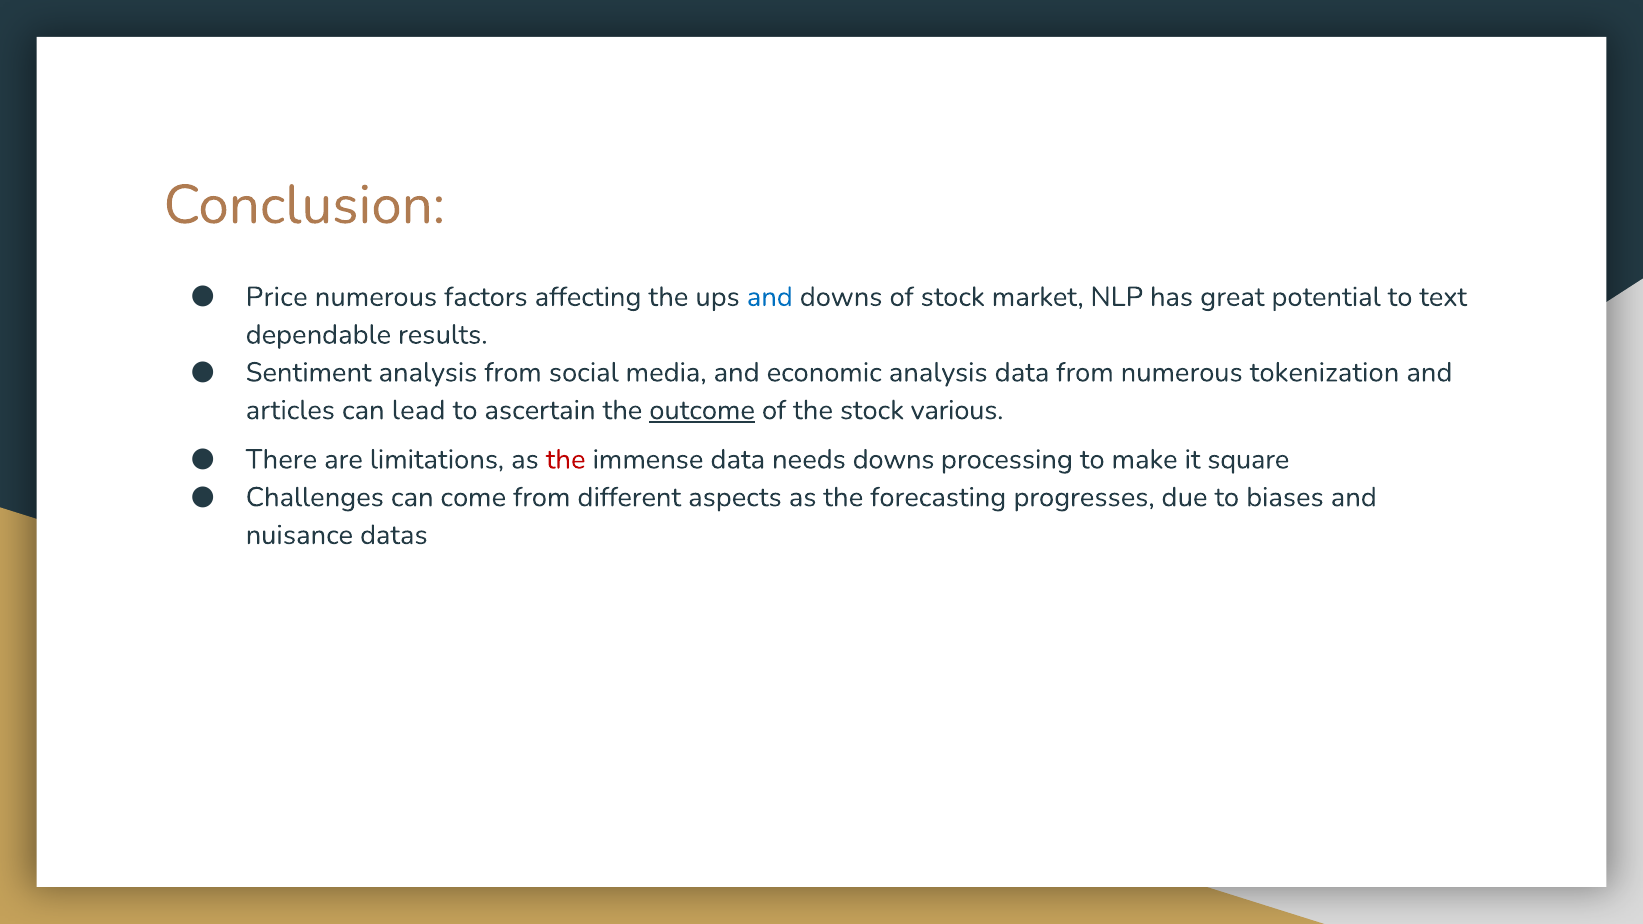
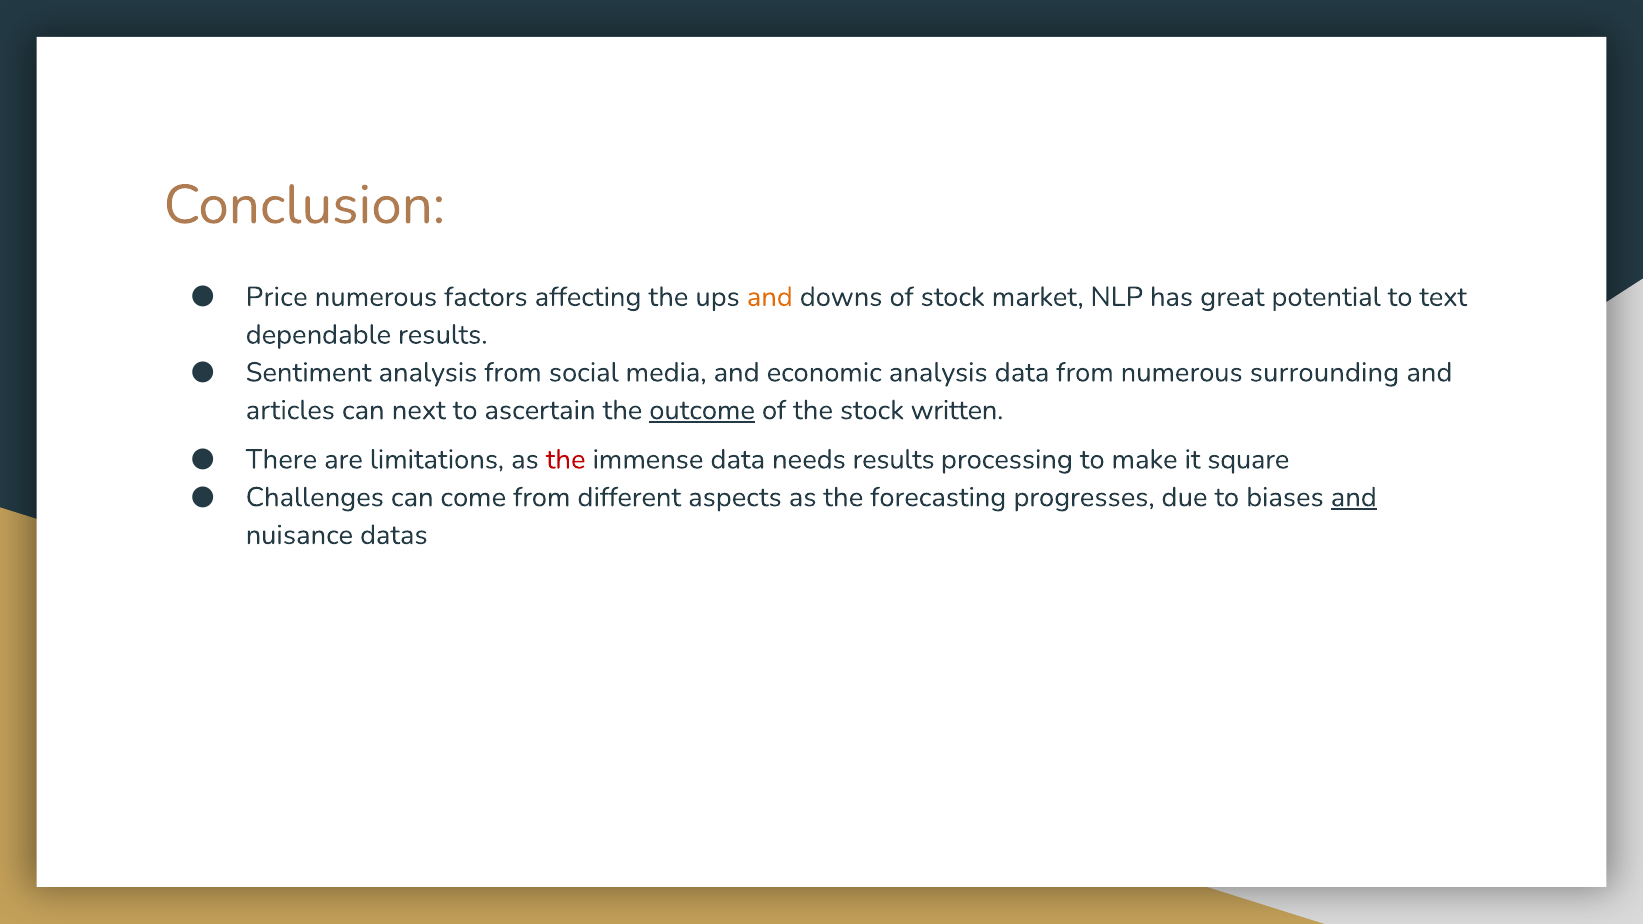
and colour: blue -> orange (770, 297)
tokenization: tokenization -> surrounding (1324, 372)
lead: lead -> next (419, 410)
various: various -> written (957, 410)
needs downs: downs -> results (894, 460)
and underline: none -> present (1354, 497)
